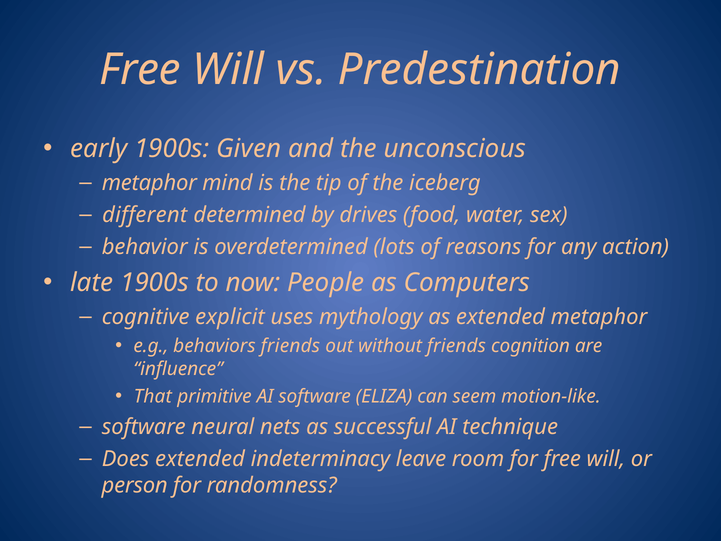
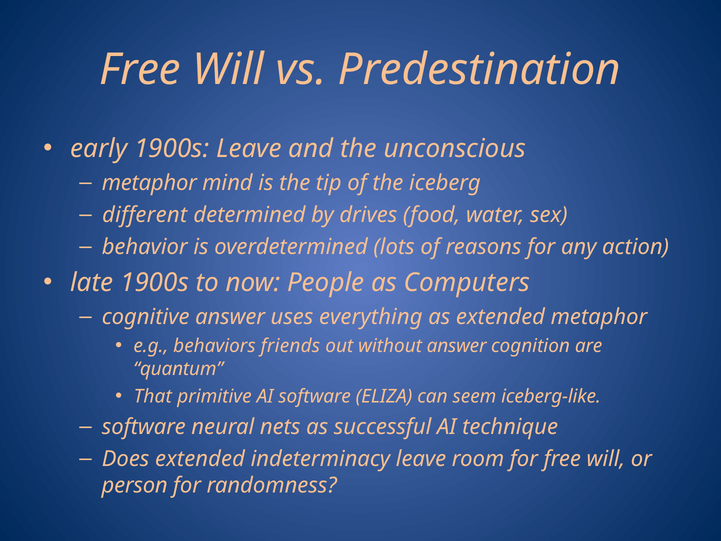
1900s Given: Given -> Leave (249, 149)
cognitive explicit: explicit -> answer (230, 317)
mythology: mythology -> everything (371, 317)
without friends: friends -> answer (457, 346)
influence: influence -> quantum (178, 369)
motion-like: motion-like -> iceberg-like (551, 396)
